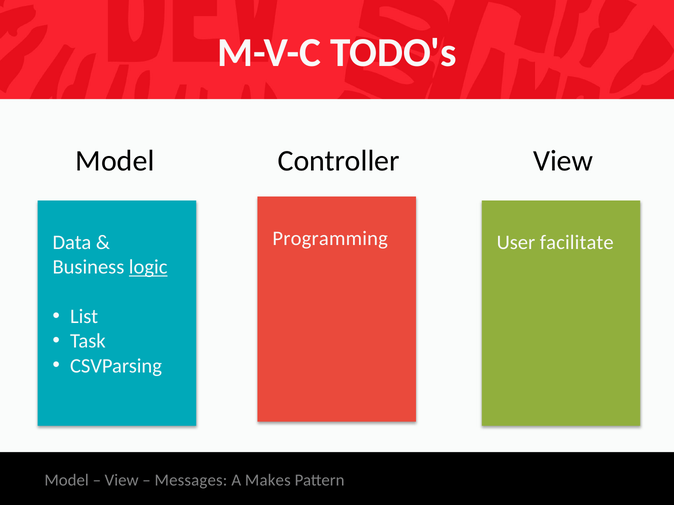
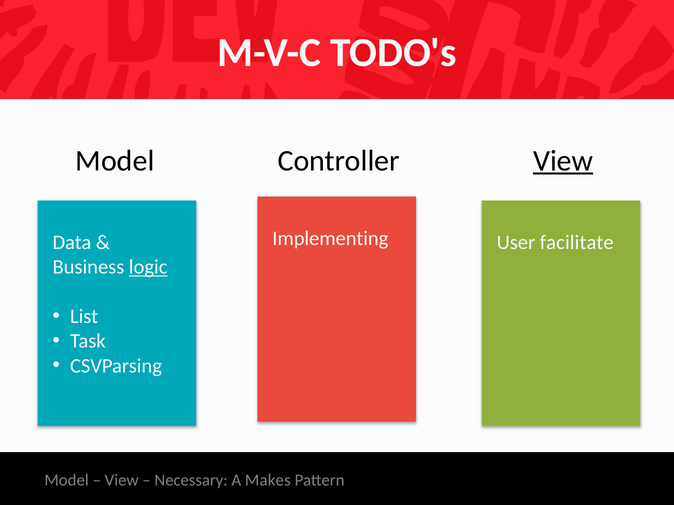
View underline: none -> present (563, 161)
Programming: Programming -> Implementing (330, 239)
Messages: Messages -> Necessary (191, 481)
